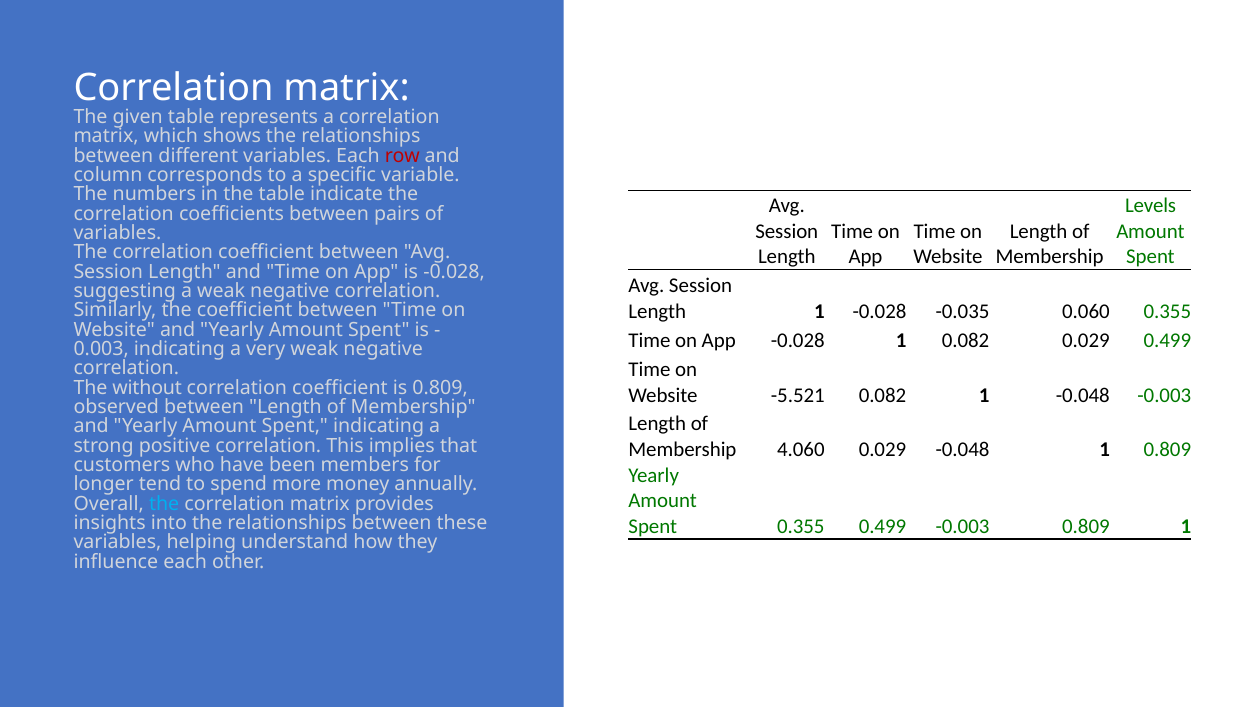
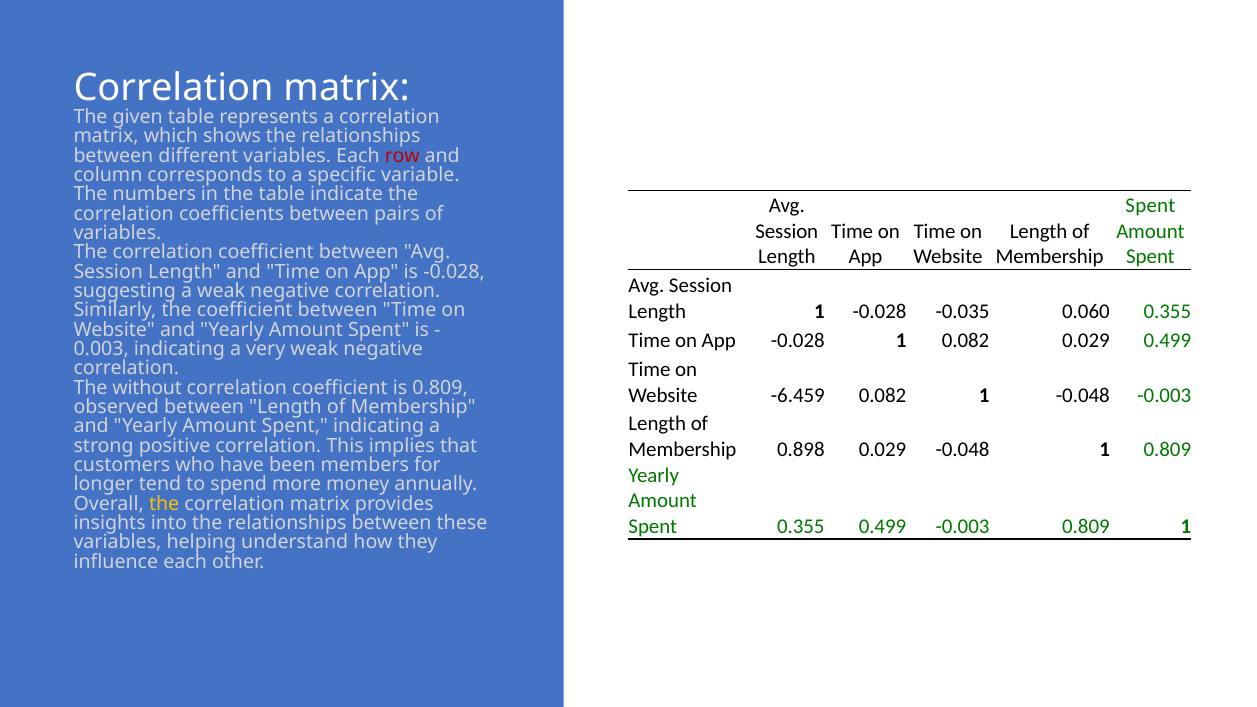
Levels: Levels -> Spent (1150, 206)
-5.521: -5.521 -> -6.459 (798, 395)
4.060: 4.060 -> 0.898 (801, 450)
the colour: light blue -> yellow (164, 504)
